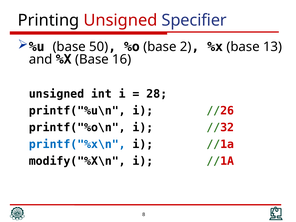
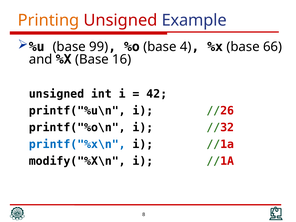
Printing colour: black -> orange (49, 20)
Specifier: Specifier -> Example (194, 20)
50: 50 -> 99 (99, 47)
2: 2 -> 4 (186, 47)
13: 13 -> 66 (273, 47)
28: 28 -> 42 (157, 94)
